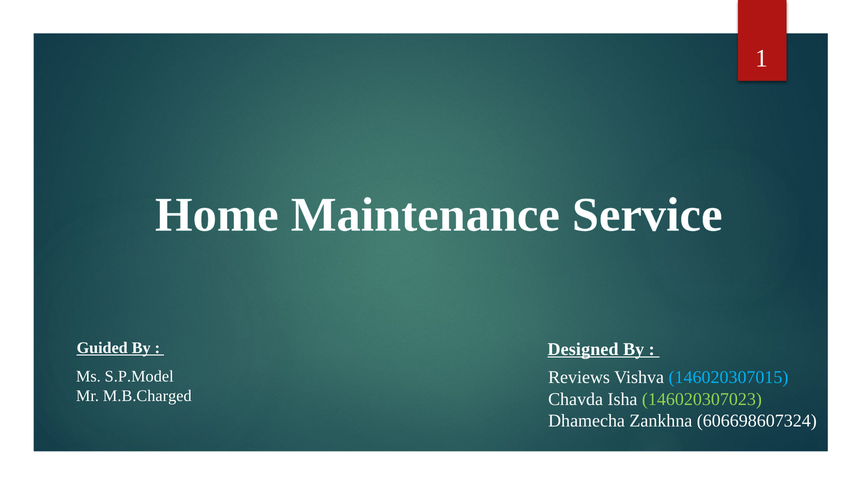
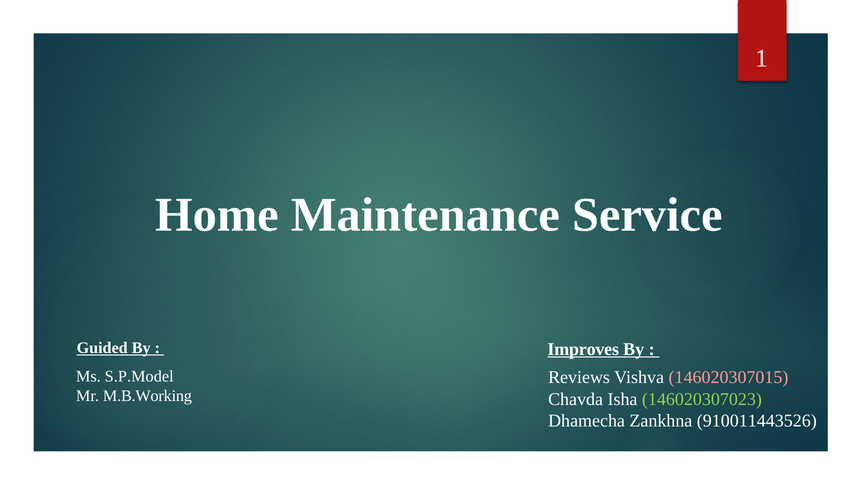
Designed: Designed -> Improves (583, 349)
146020307015 colour: light blue -> pink (729, 377)
M.B.Charged: M.B.Charged -> M.B.Working (147, 396)
606698607324: 606698607324 -> 910011443526 (757, 421)
